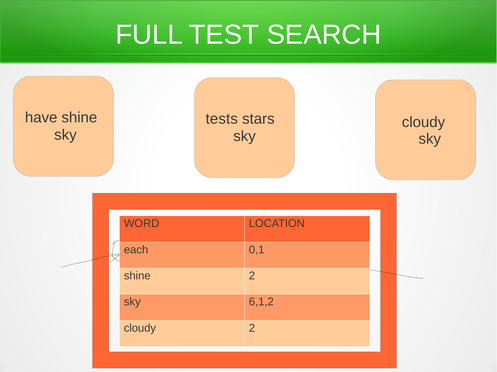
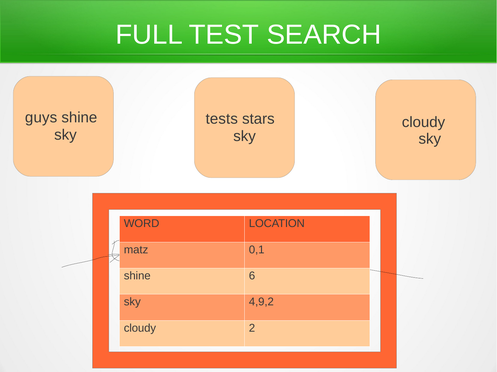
have: have -> guys (41, 118)
each: each -> matz (136, 250)
shine 2: 2 -> 6 (252, 276)
6,1,2: 6,1,2 -> 4,9,2 (261, 302)
